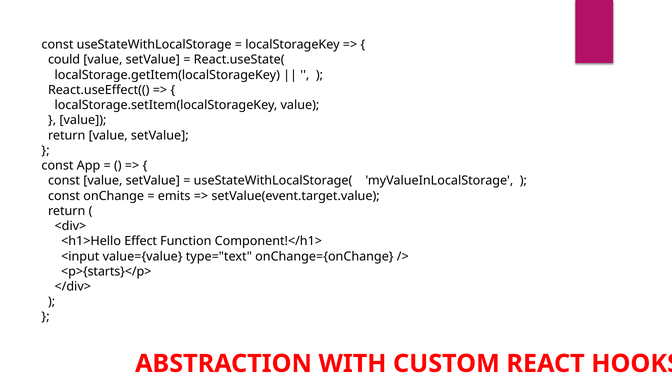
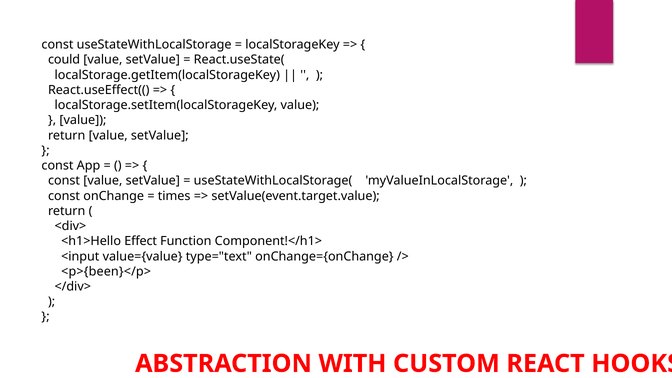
emits: emits -> times (174, 196)
<p>{starts}</p>: <p>{starts}</p> -> <p>{been}</p> (106, 271)
